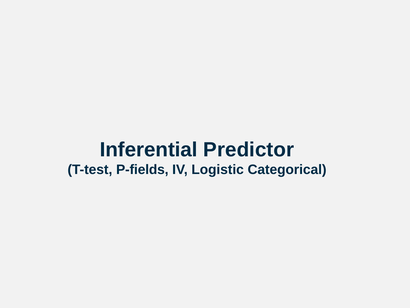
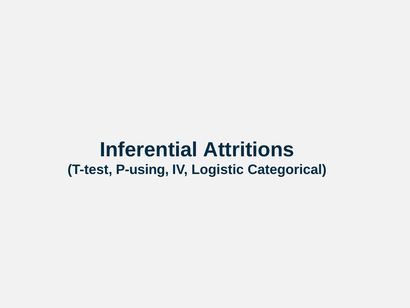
Predictor: Predictor -> Attritions (249, 149)
P-fields: P-fields -> P-using (142, 169)
